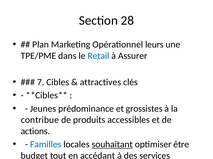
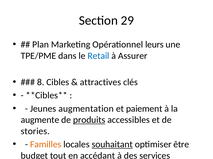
28: 28 -> 29 (127, 21)
7: 7 -> 8 (41, 83)
prédominance: prédominance -> augmentation (86, 109)
grossistes: grossistes -> paiement (144, 109)
contribue: contribue -> augmente (40, 120)
produits underline: none -> present (89, 120)
actions: actions -> stories (35, 132)
Familles colour: blue -> orange (46, 145)
